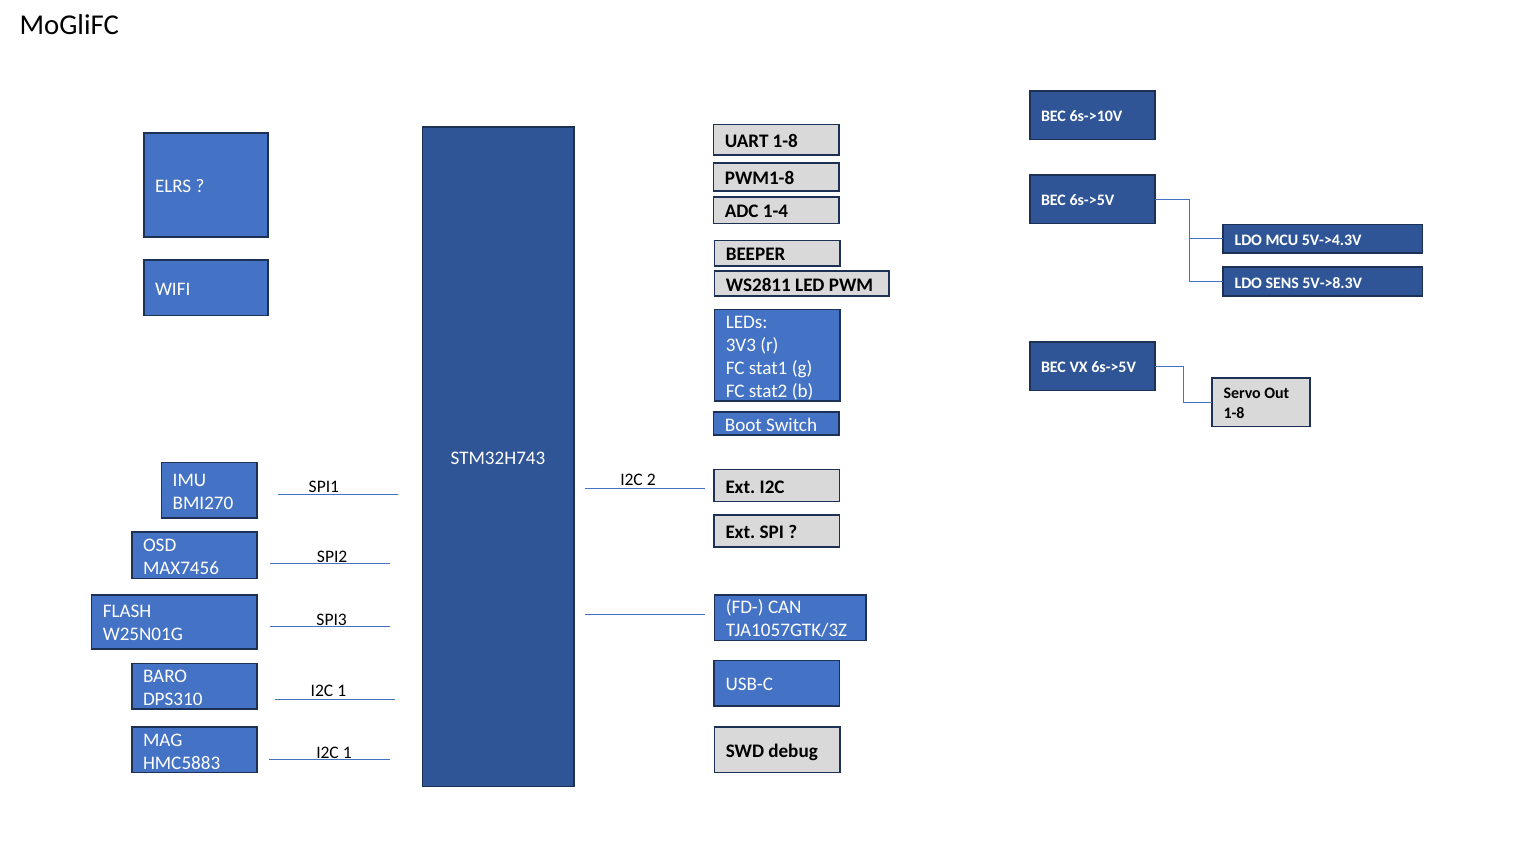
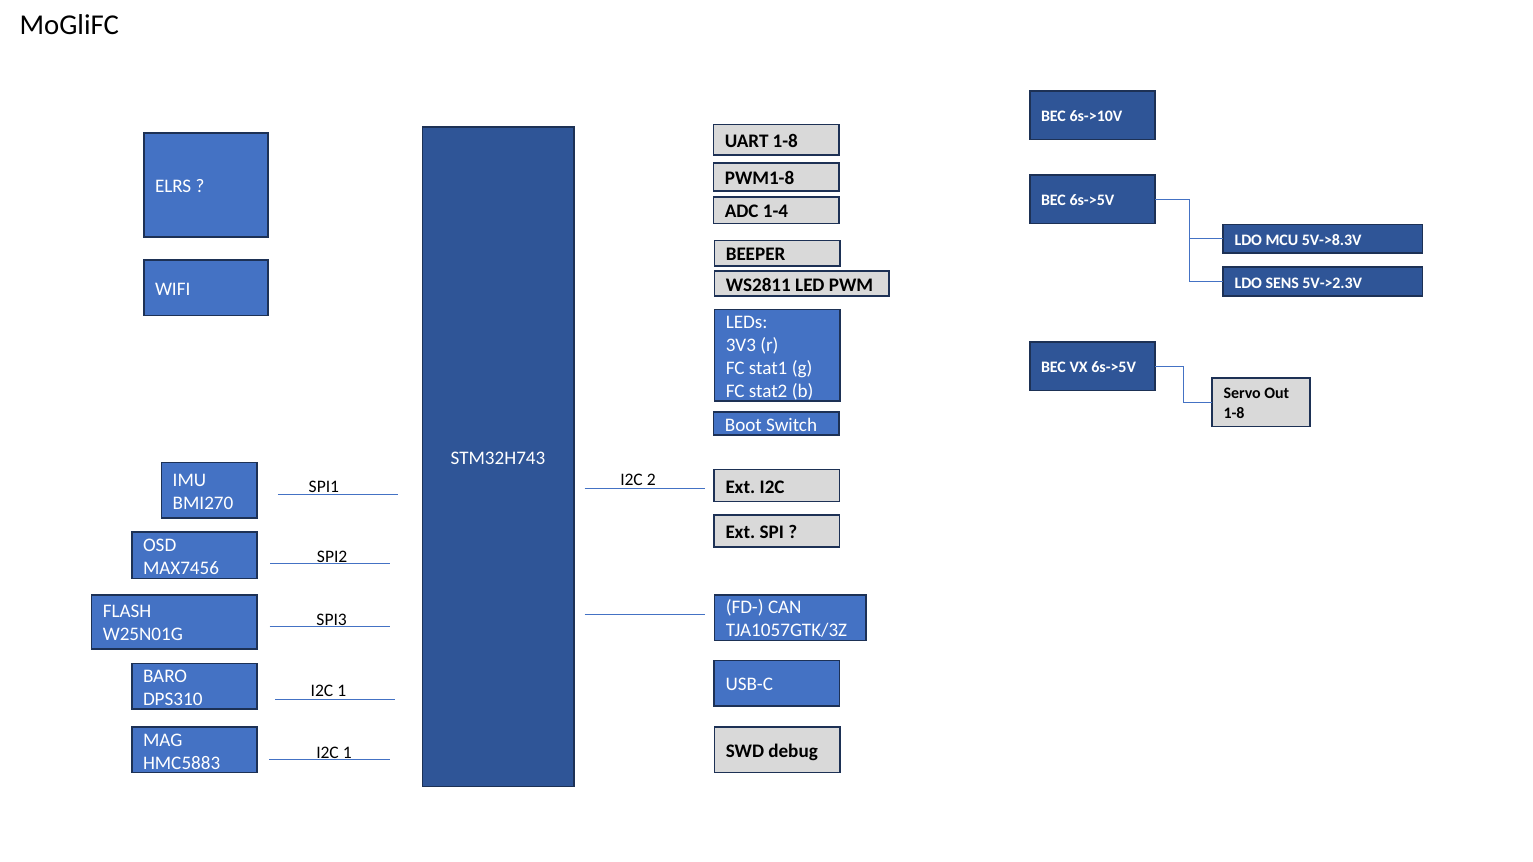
5V->4.3V: 5V->4.3V -> 5V->8.3V (1332, 240)
5V->8.3V: 5V->8.3V -> 5V->2.3V (1332, 283)
